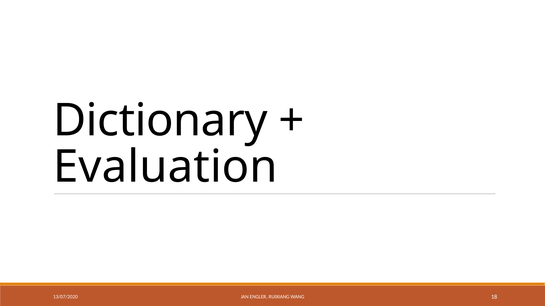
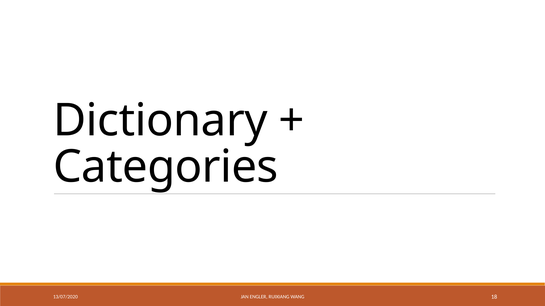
Evaluation: Evaluation -> Categories (166, 167)
